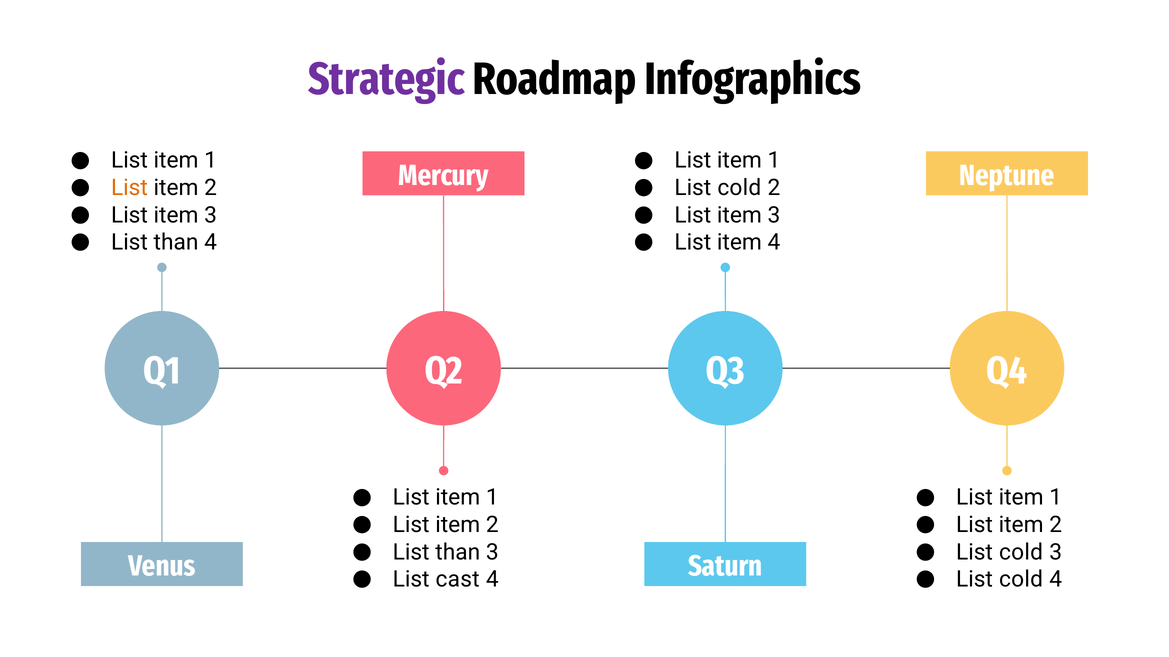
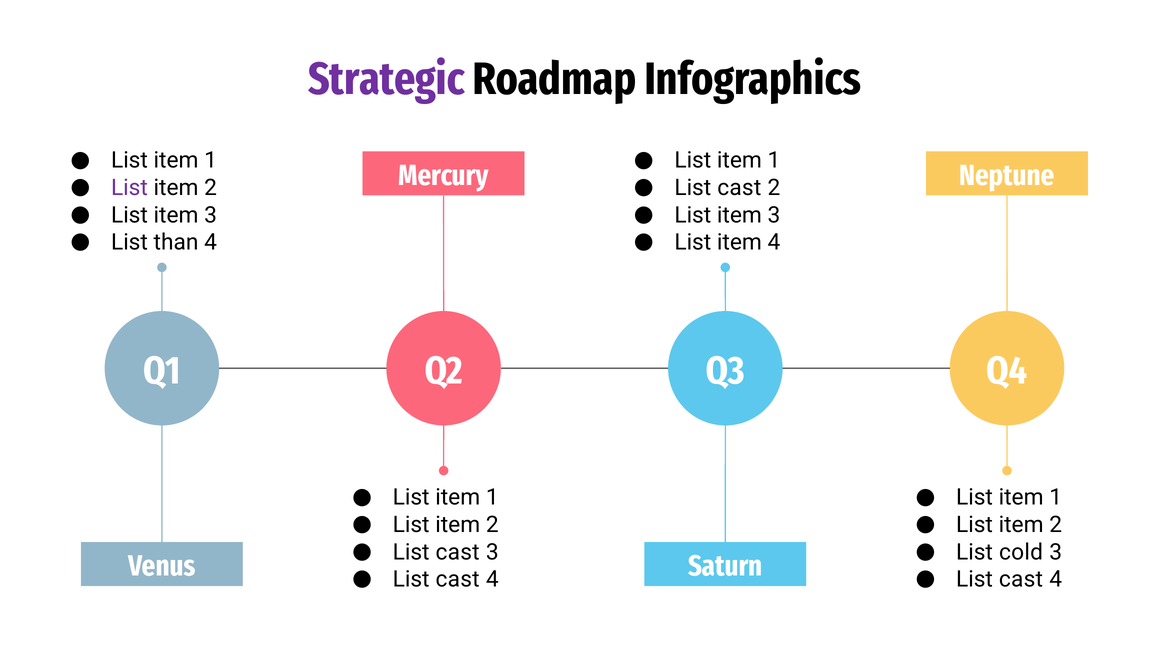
List colour: orange -> purple (129, 188)
cold: cold -> cast (739, 188)
than: than -> cast (458, 553)
cold: cold -> cast (1021, 580)
